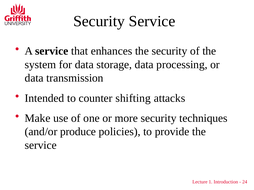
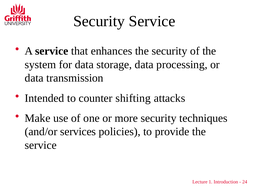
produce: produce -> services (78, 132)
